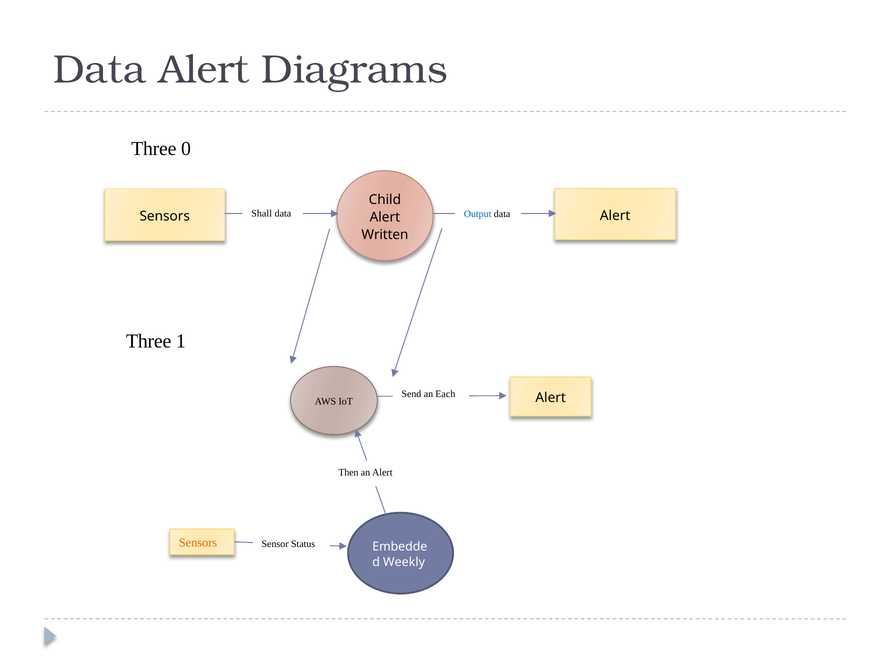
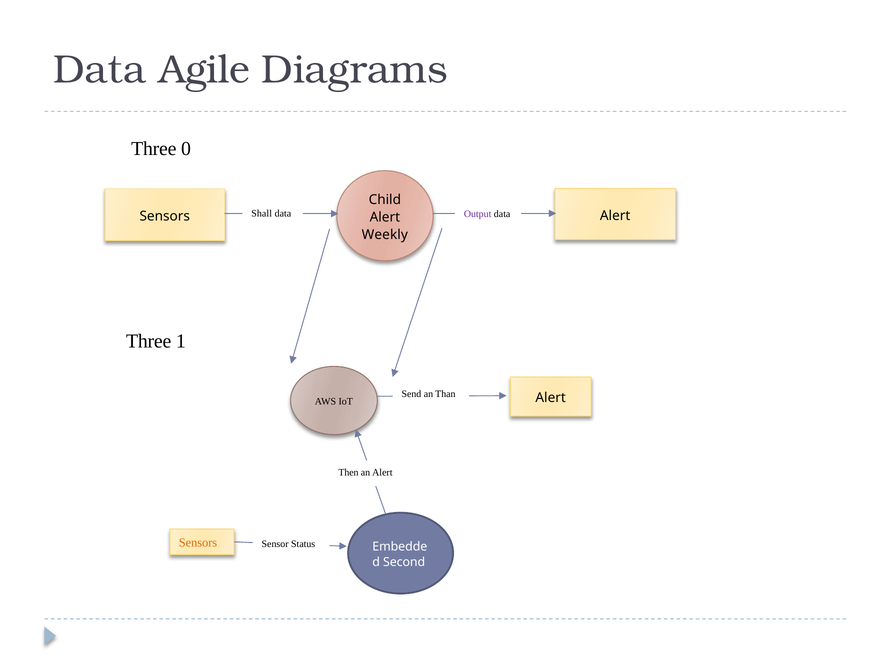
Data Alert: Alert -> Agile (204, 70)
Output colour: blue -> purple (478, 214)
Written: Written -> Weekly (385, 235)
Each: Each -> Than (445, 394)
Weekly: Weekly -> Second (404, 563)
